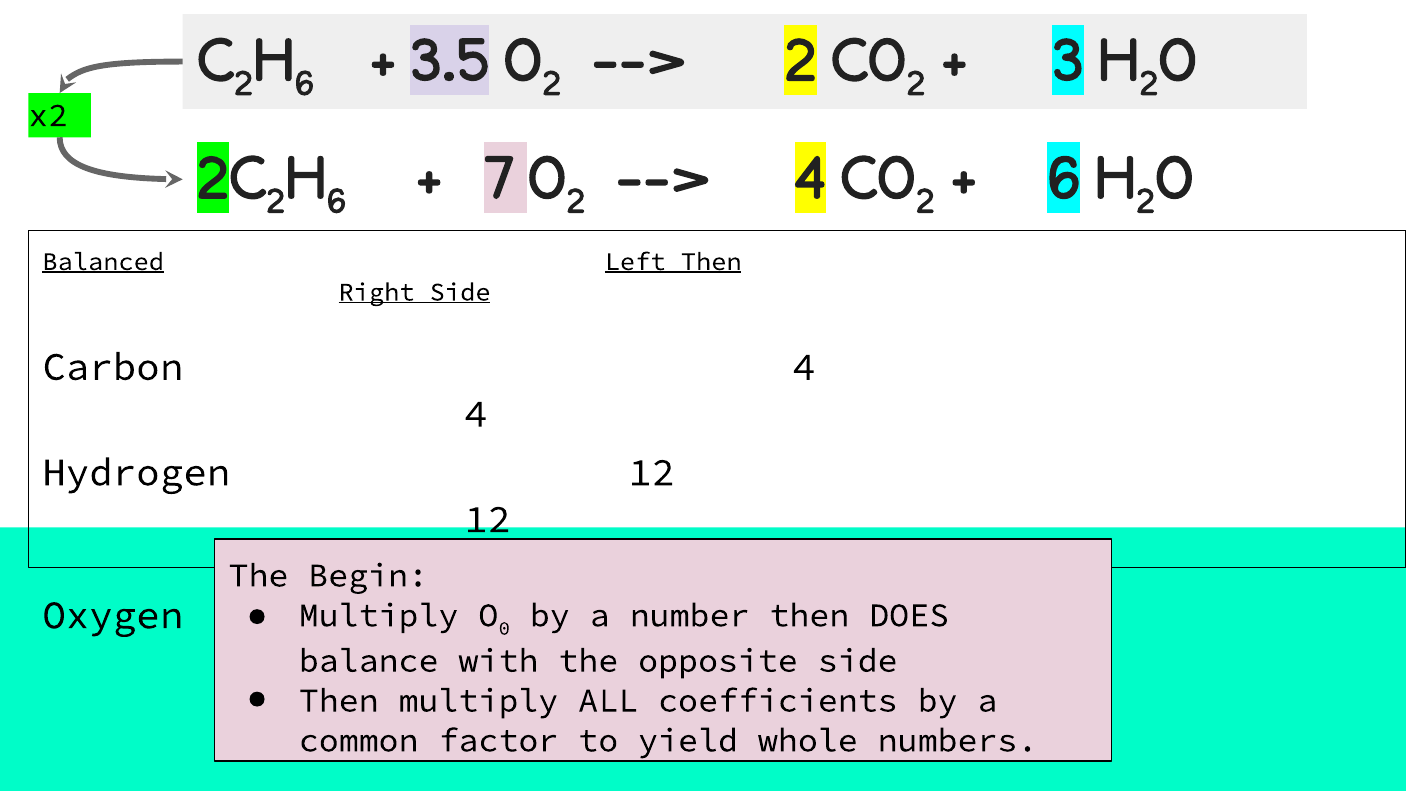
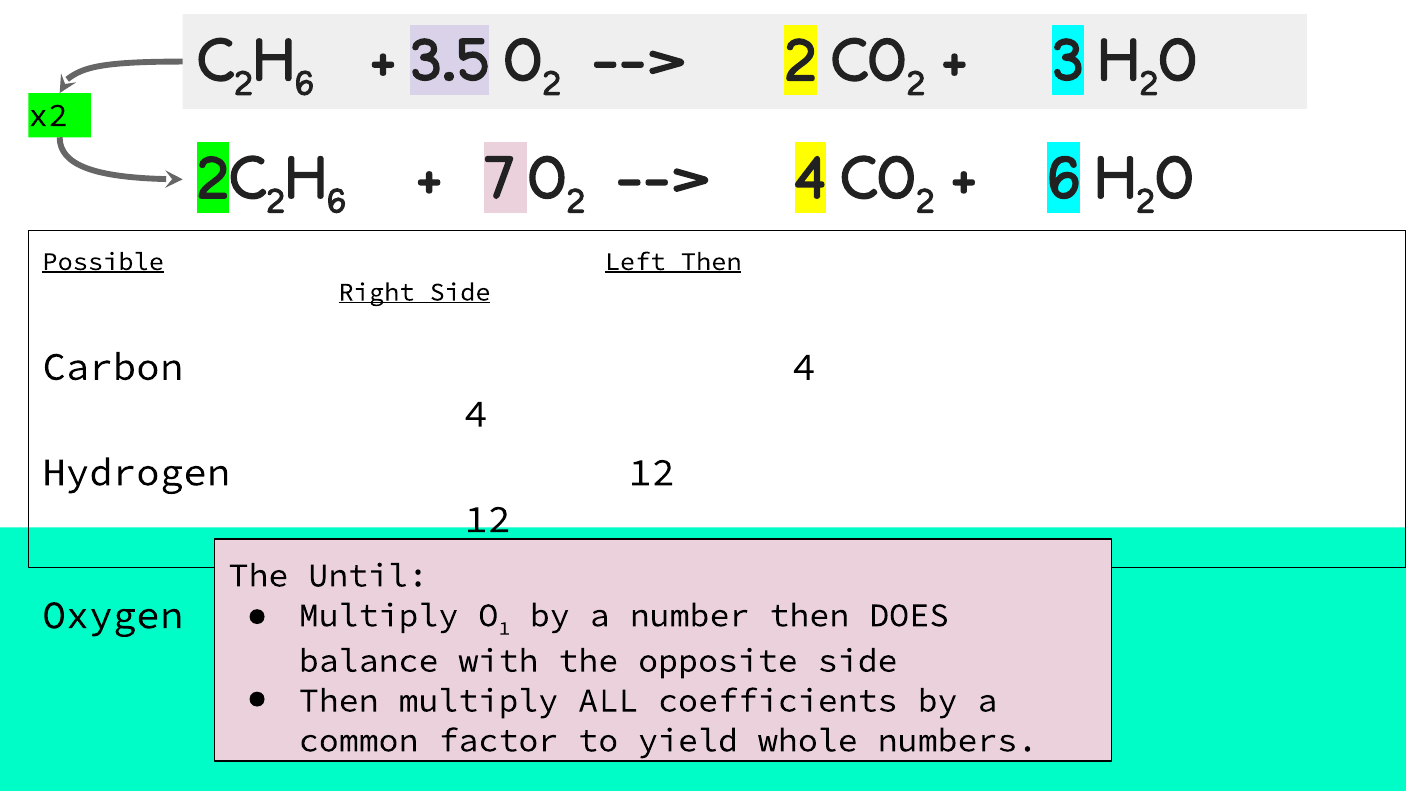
Balanced: Balanced -> Possible (103, 262)
Begin: Begin -> Until (368, 575)
0: 0 -> 1 (504, 628)
